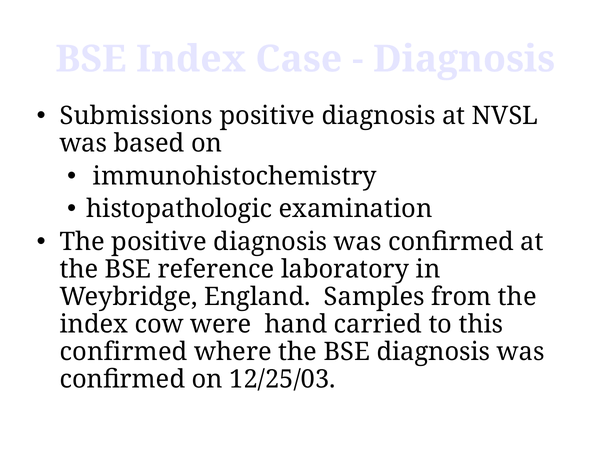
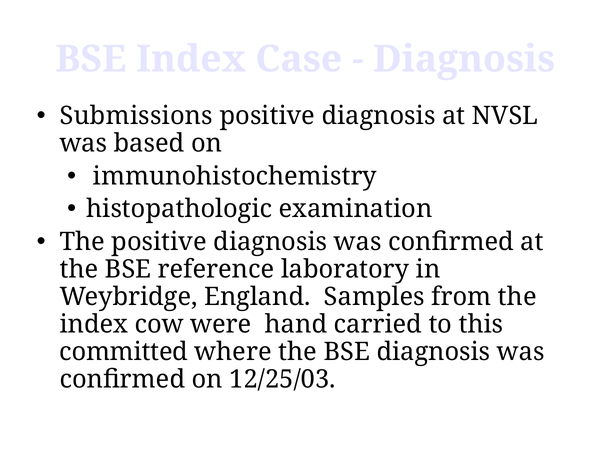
confirmed: confirmed -> committed (124, 352)
